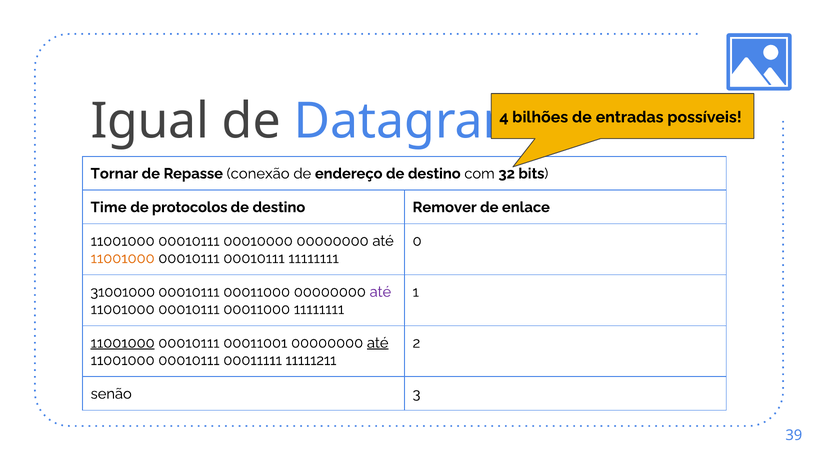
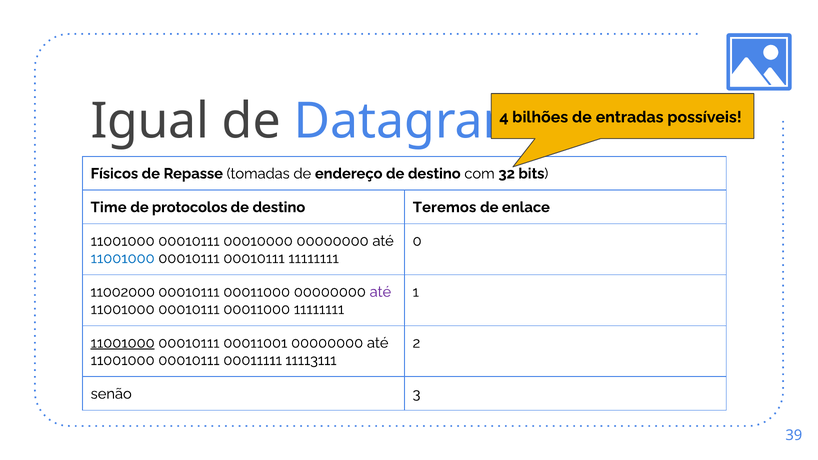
Tornar: Tornar -> Físicos (114, 174)
conexão: conexão -> tomadas (258, 174)
Remover: Remover -> Teremos (445, 207)
11001000 colour: orange -> blue (123, 258)
31001000: 31001000 -> 11002000 (123, 292)
até underline: present -> none (378, 343)
11111211: 11111211 -> 11113111 (311, 360)
